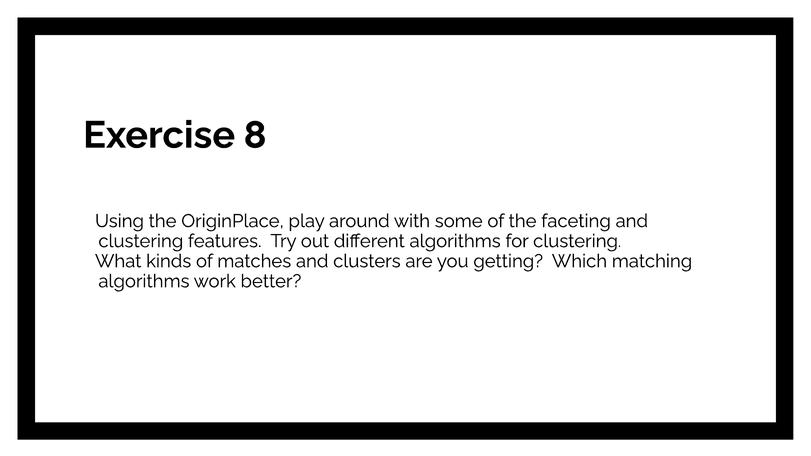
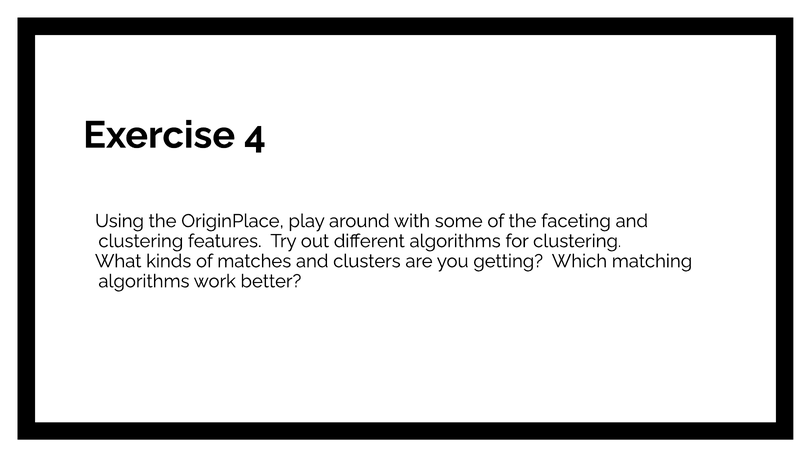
8: 8 -> 4 (255, 135)
